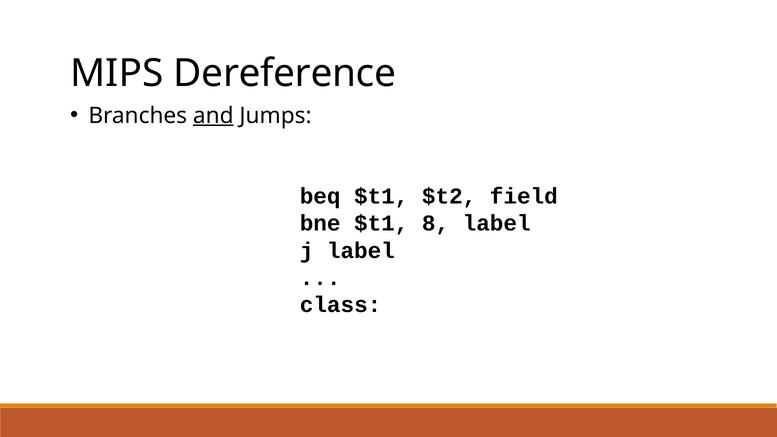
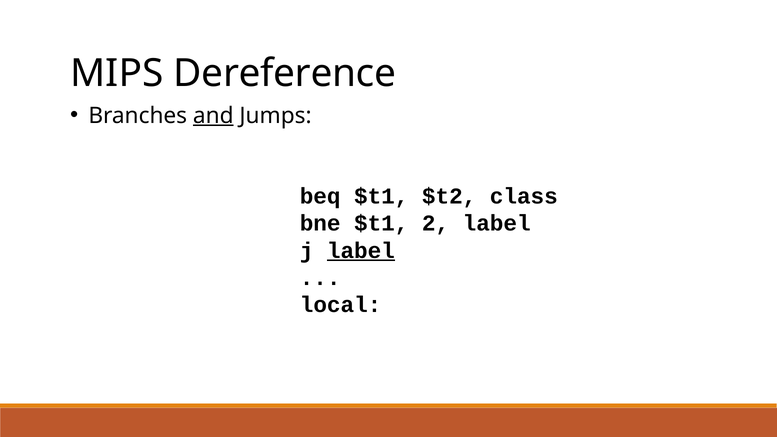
field: field -> class (524, 196)
8: 8 -> 2 (436, 223)
label underline: none -> present (361, 251)
class: class -> local (341, 305)
